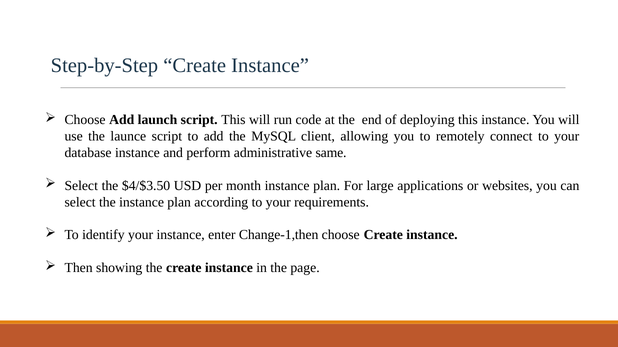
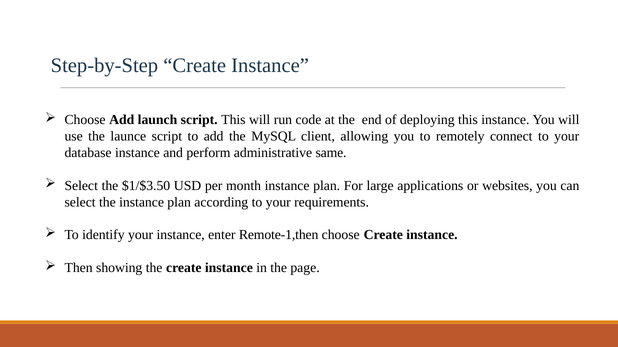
$4/$3.50: $4/$3.50 -> $1/$3.50 (146, 186)
Change-1,then: Change-1,then -> Remote-1,then (279, 235)
